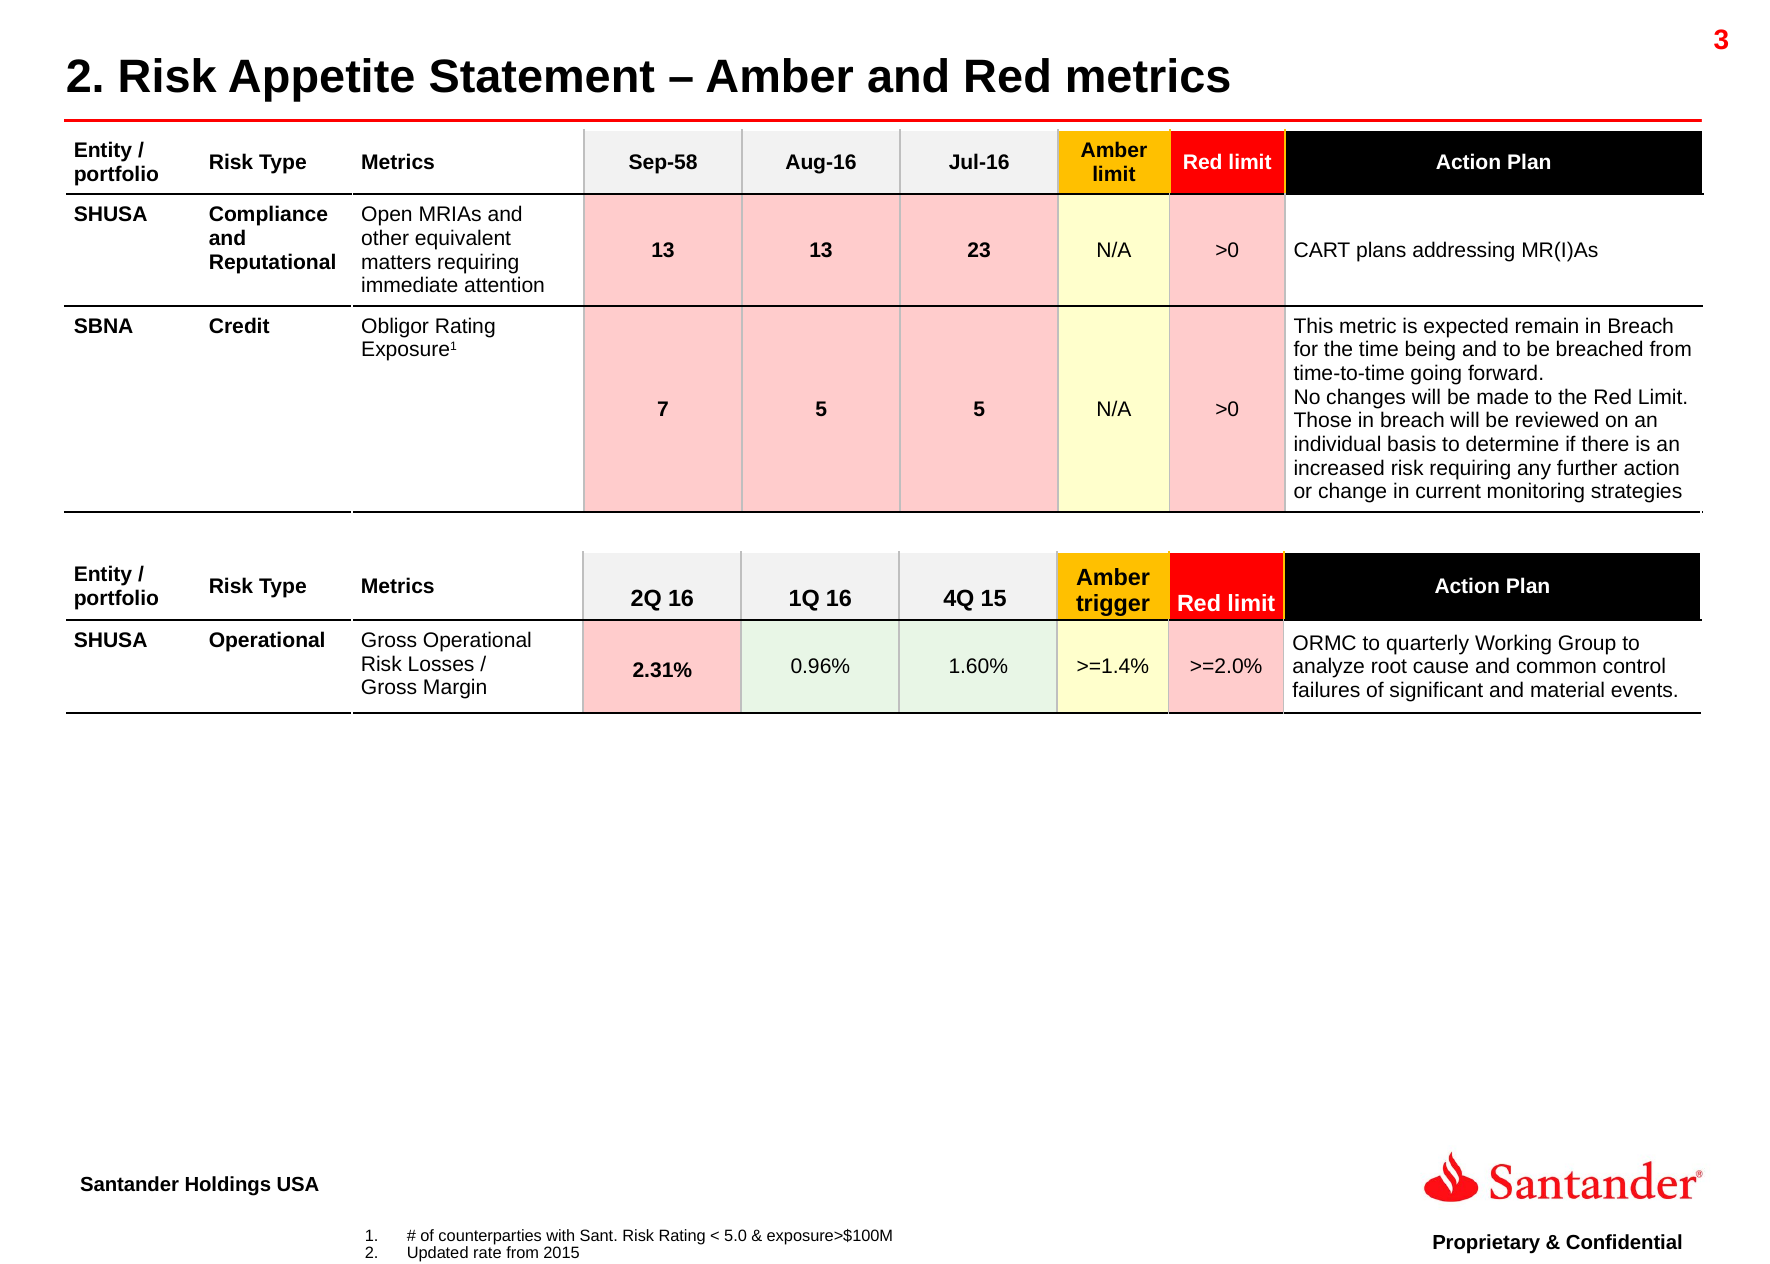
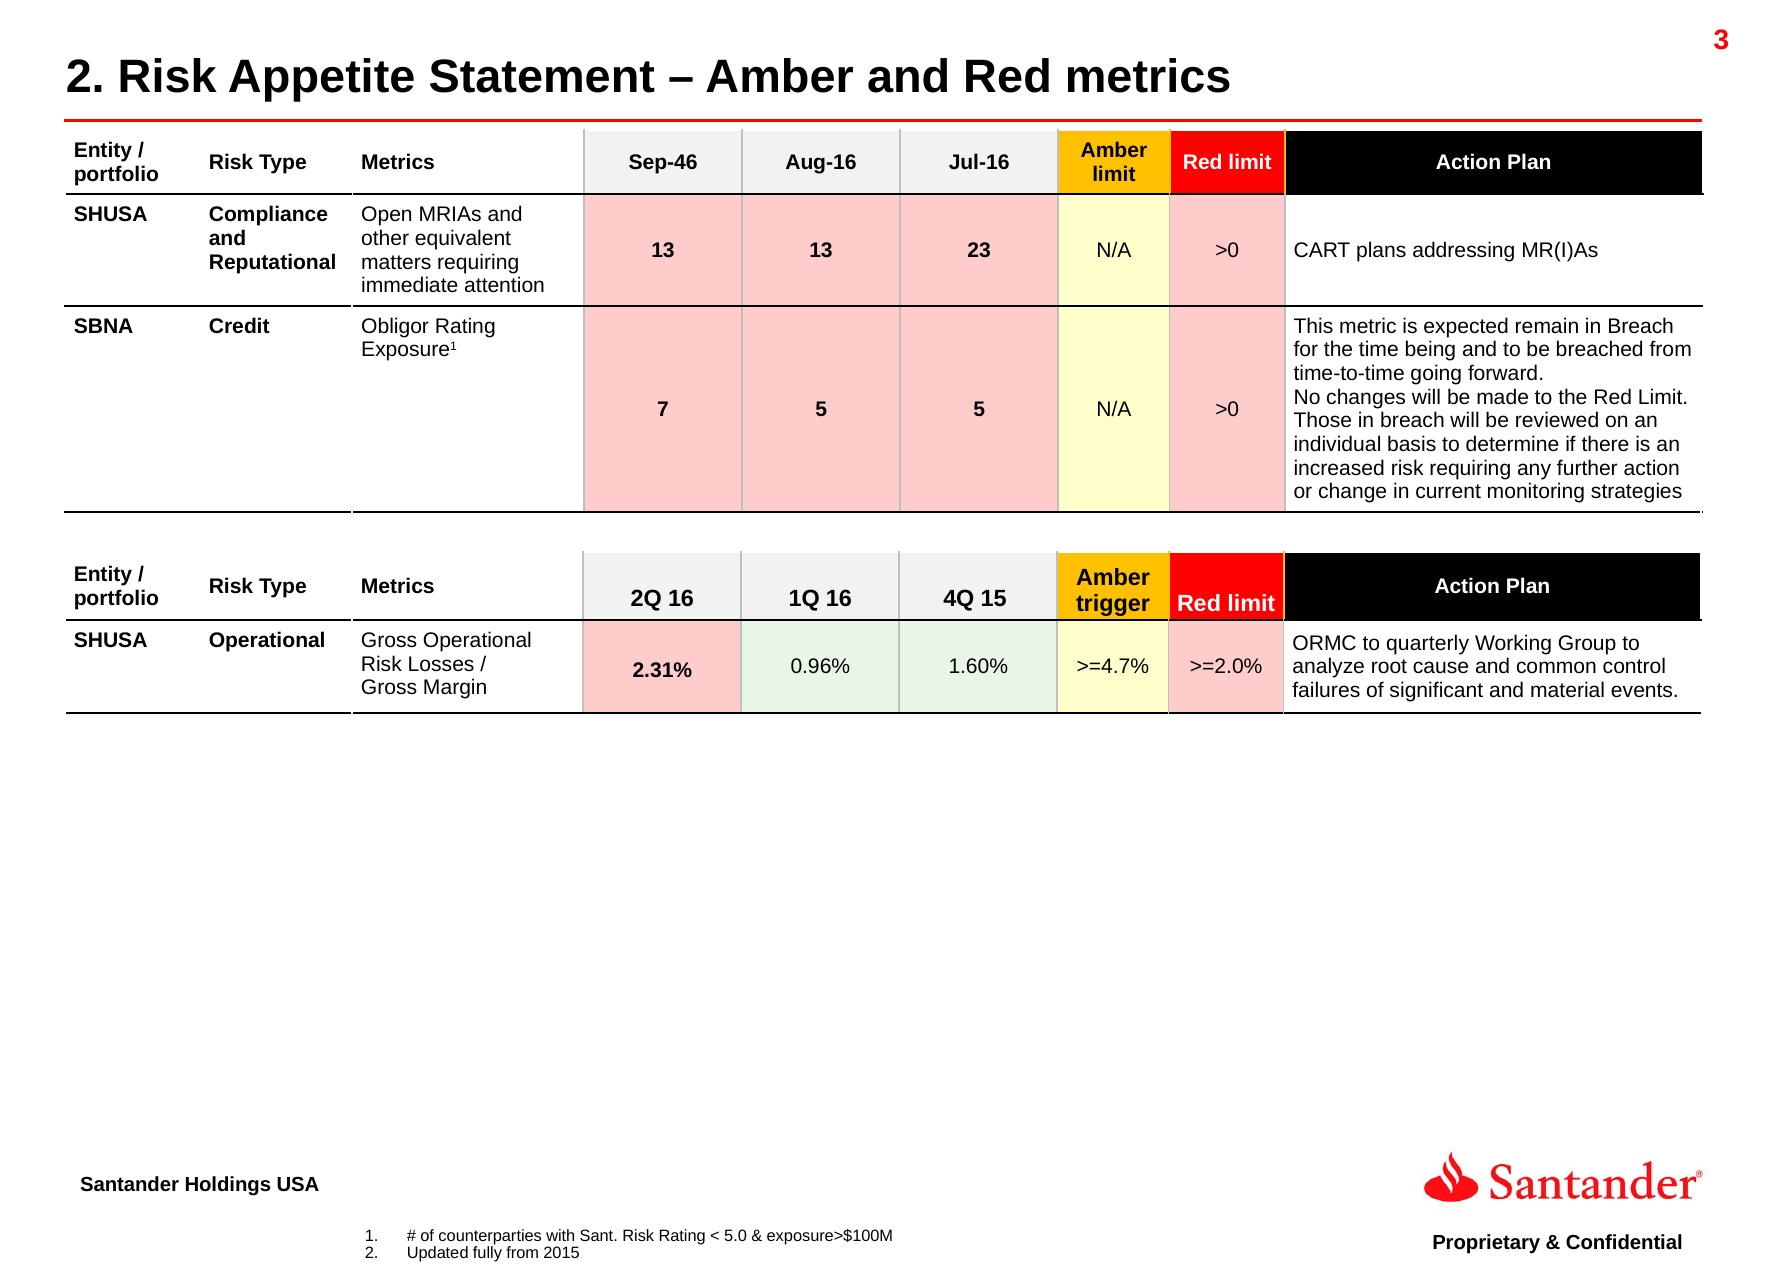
Sep-58: Sep-58 -> Sep-46 (663, 163)
>=1.4%: >=1.4% -> >=4.7% (1113, 667)
rate: rate -> fully (487, 1253)
